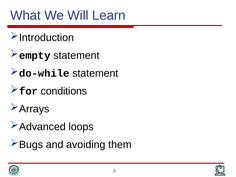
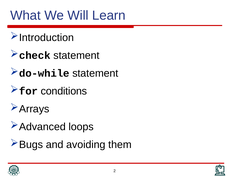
empty: empty -> check (35, 56)
